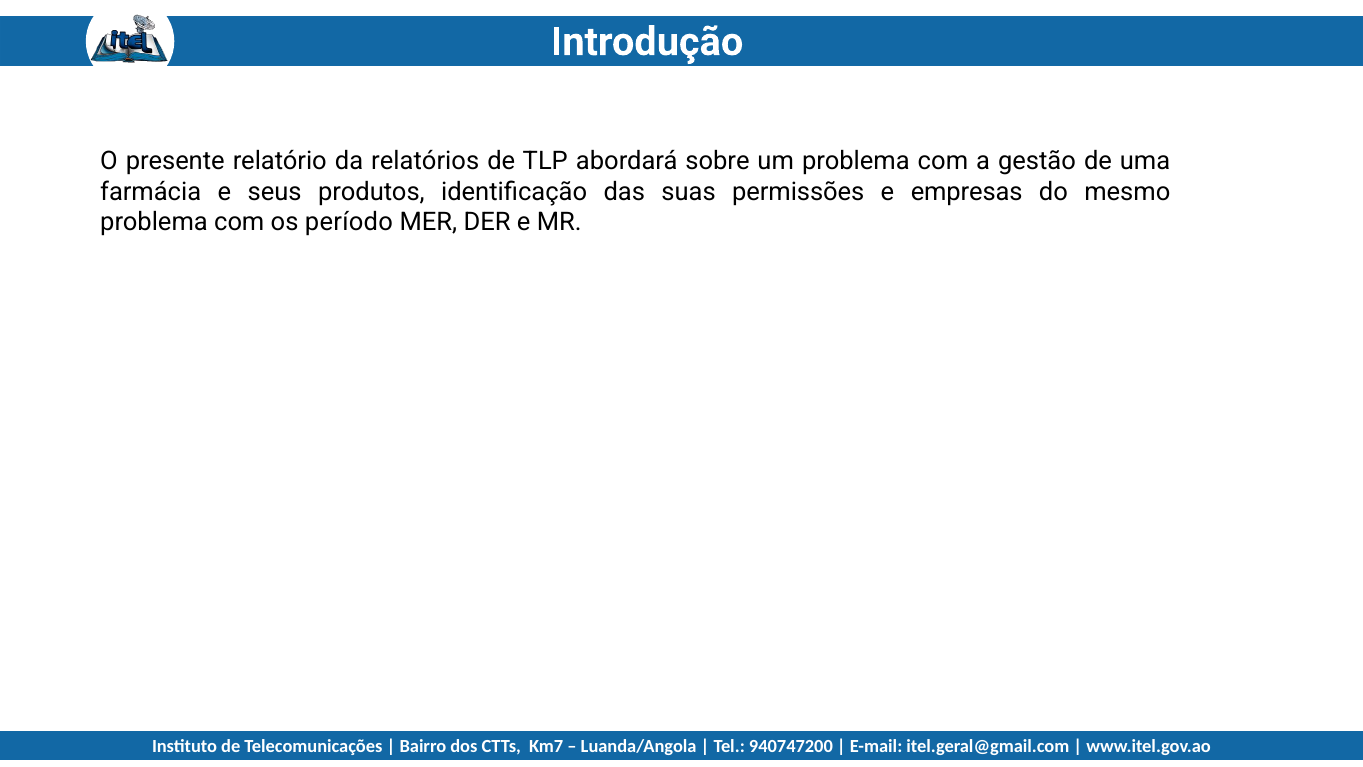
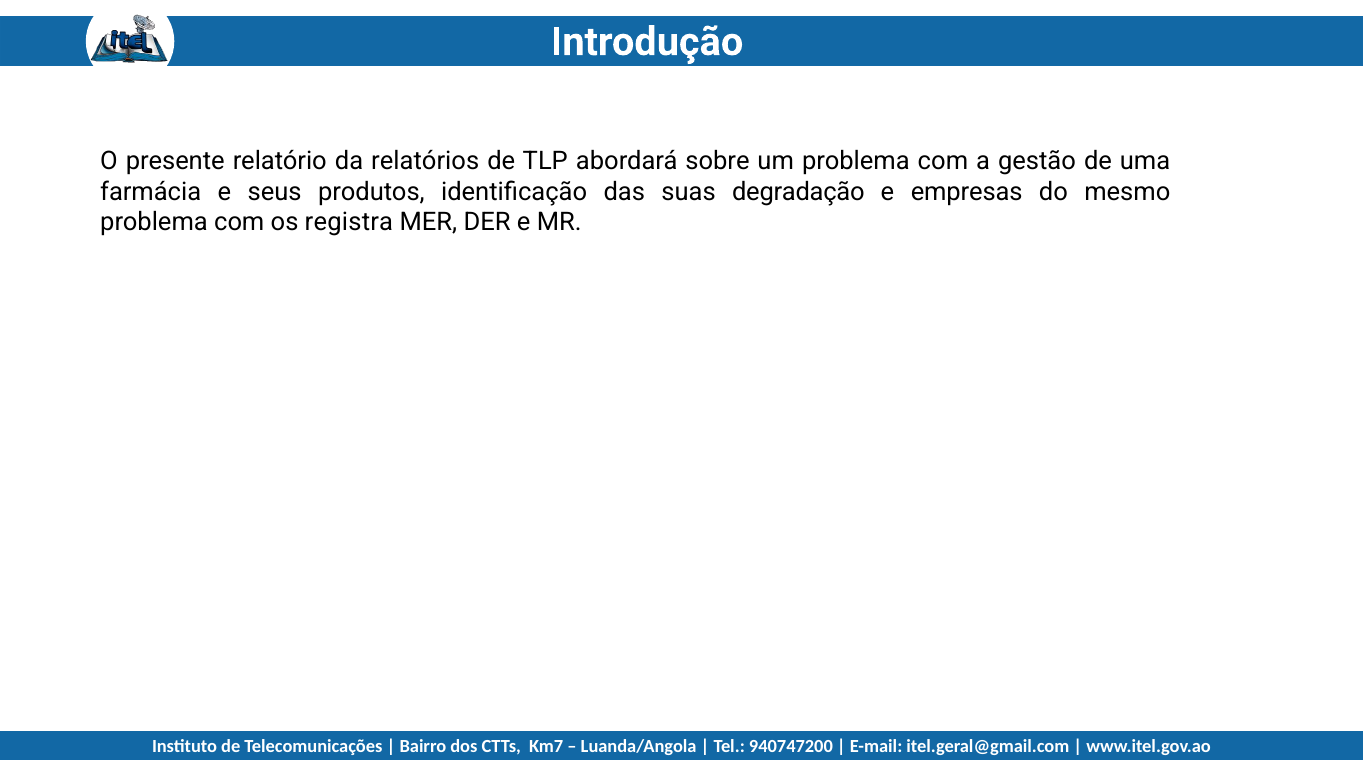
permissões: permissões -> degradação (798, 192)
período: período -> registra (349, 222)
